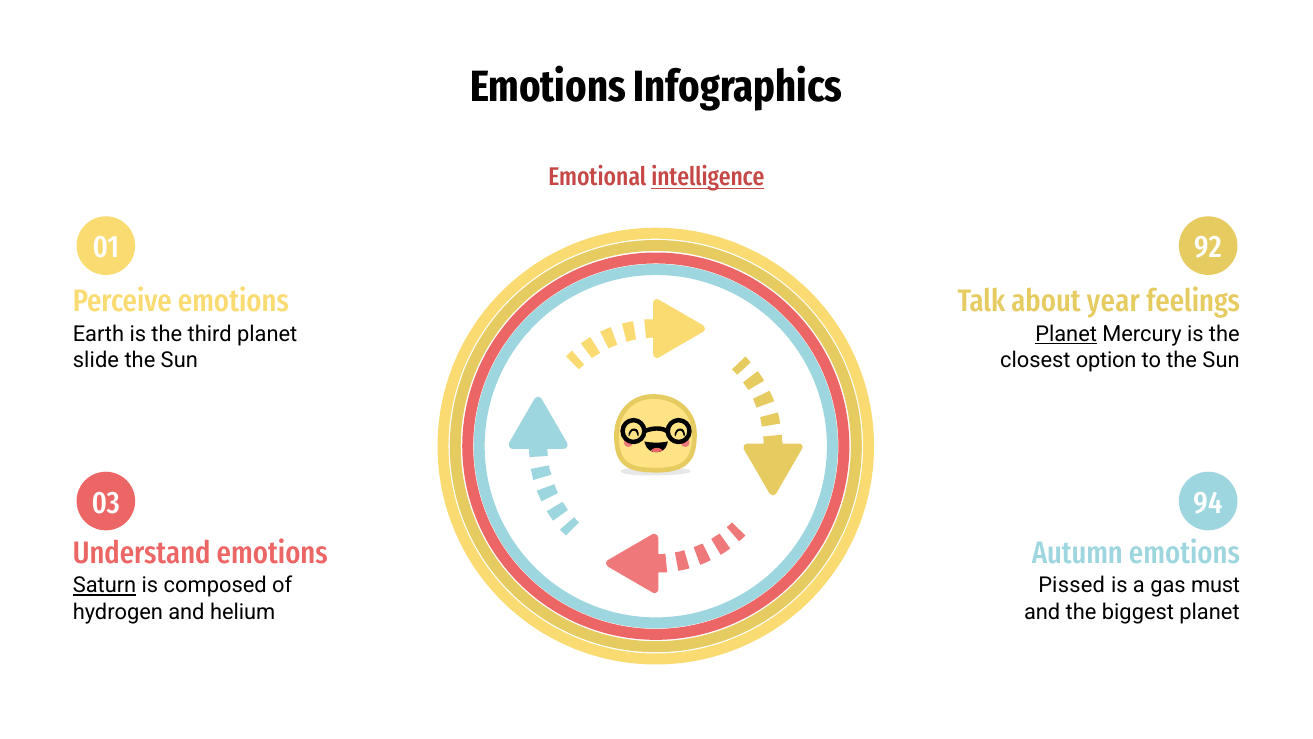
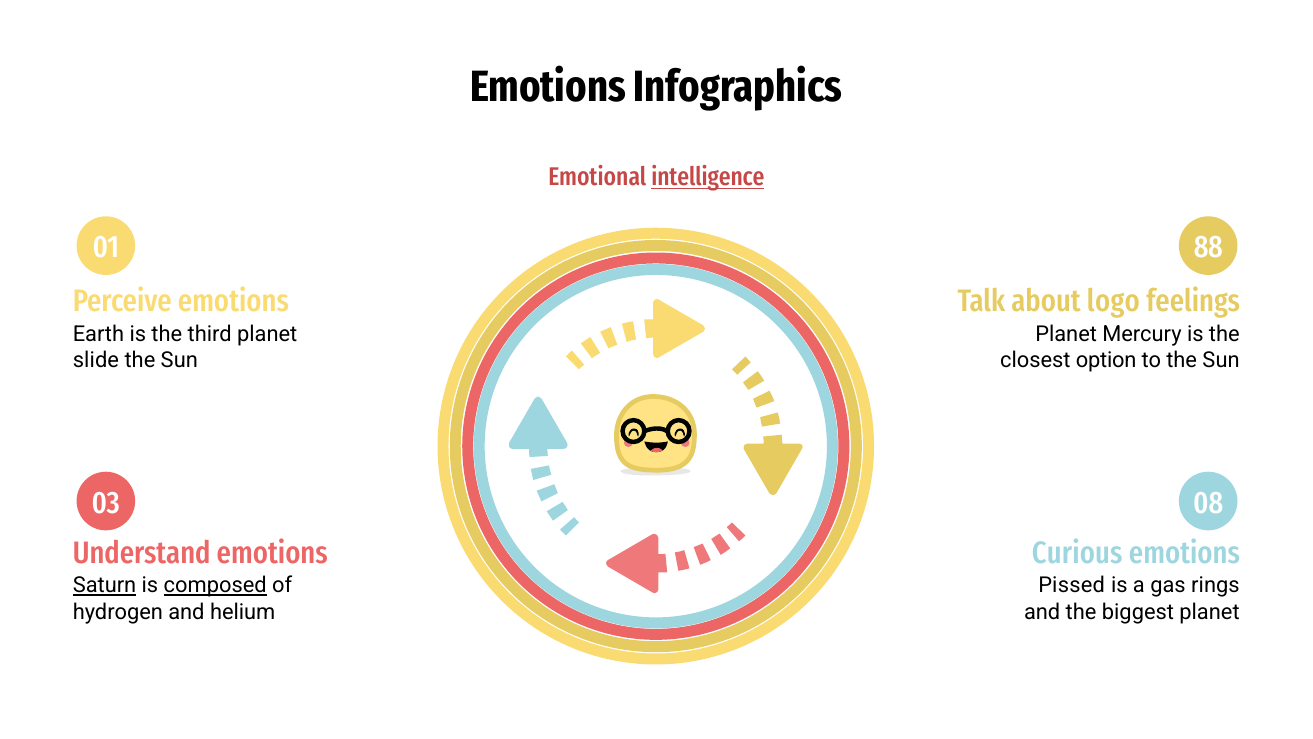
92: 92 -> 88 (1208, 248)
year: year -> logo (1113, 301)
Planet underline: present -> none (1066, 334)
94: 94 -> 08 (1208, 503)
Autumn: Autumn -> Curious (1077, 553)
composed underline: none -> present (215, 585)
must: must -> rings (1215, 585)
